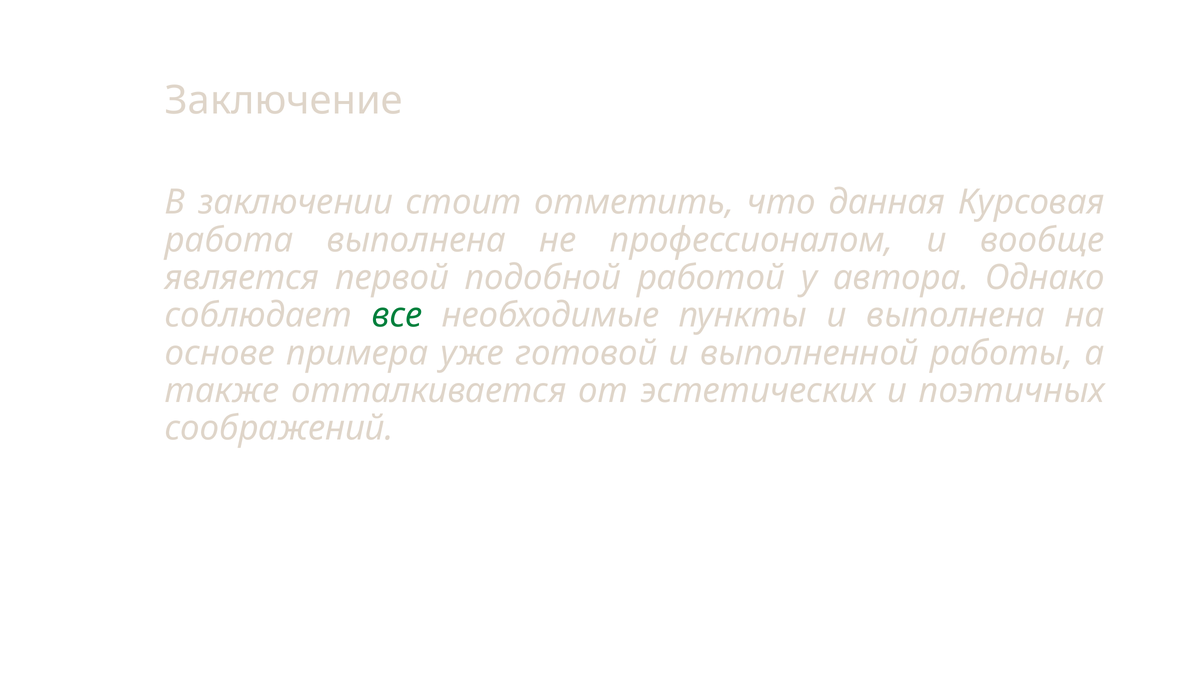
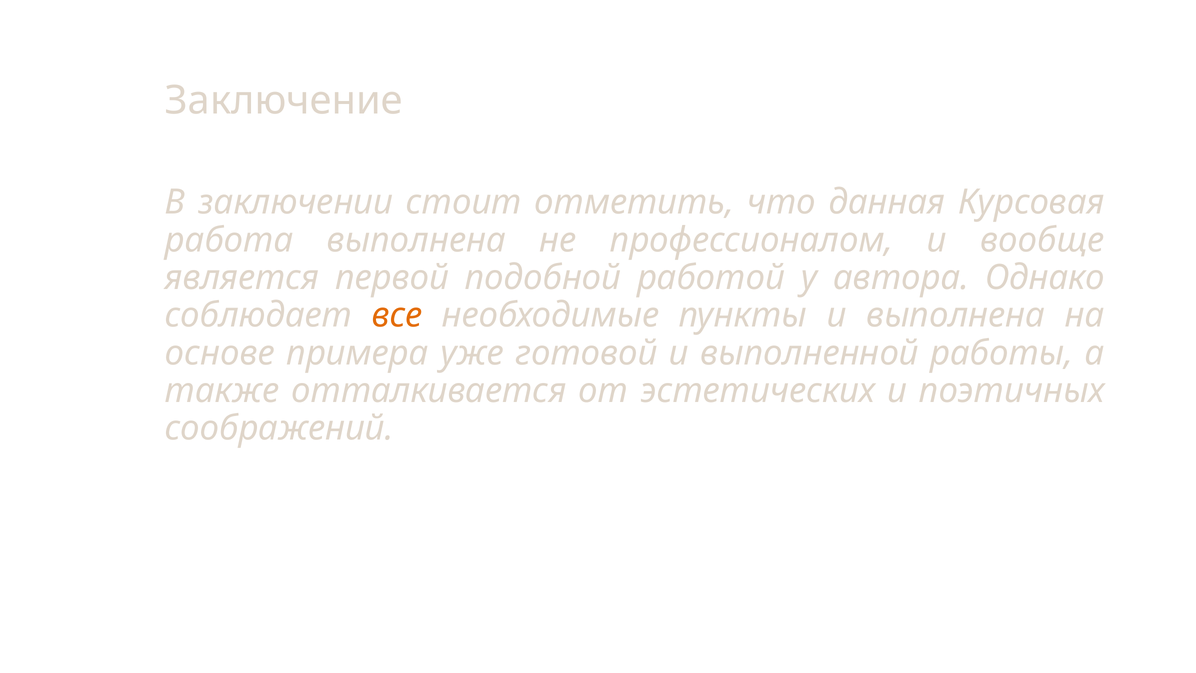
все colour: green -> orange (397, 315)
